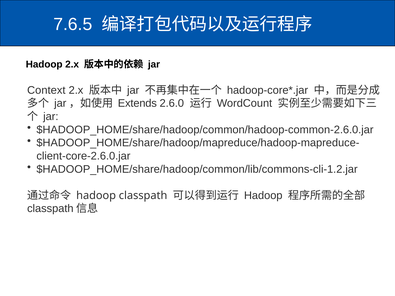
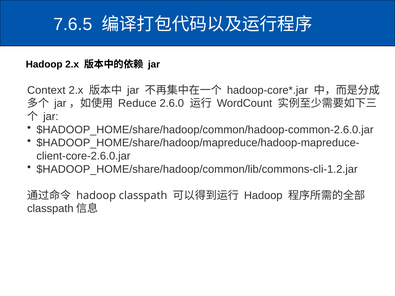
Extends: Extends -> Reduce (137, 103)
